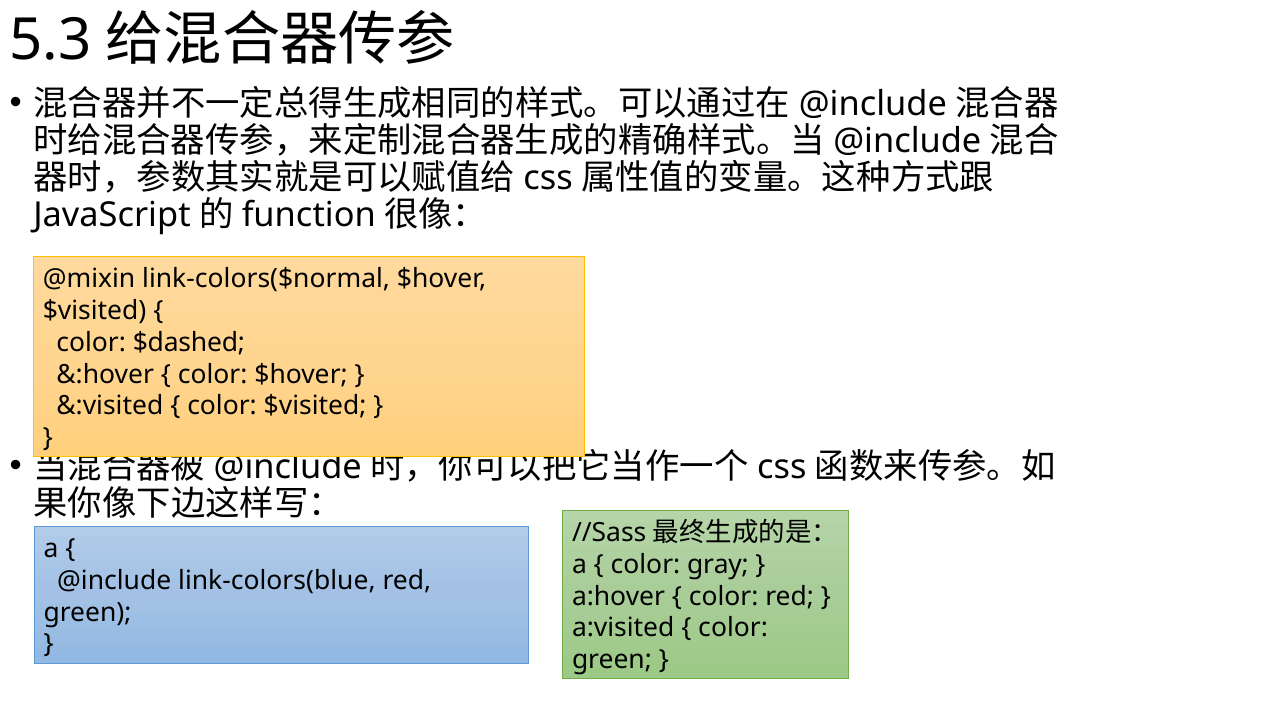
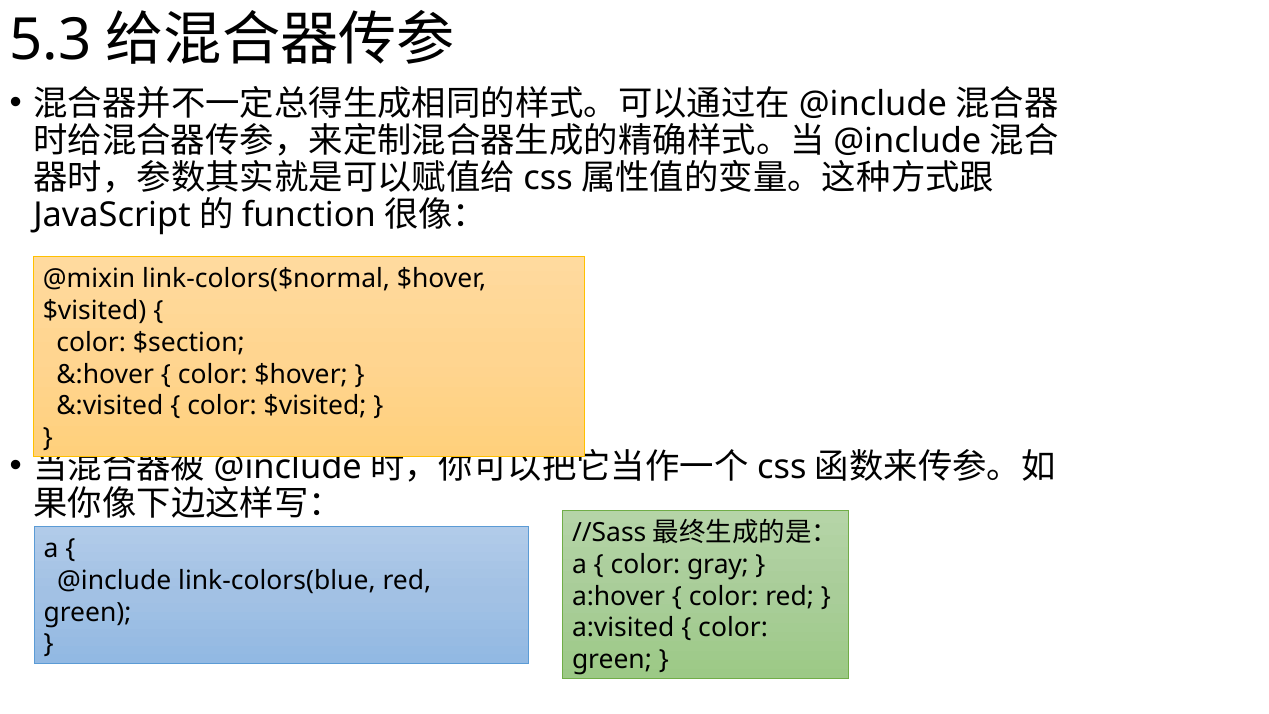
$dashed: $dashed -> $section (189, 342)
